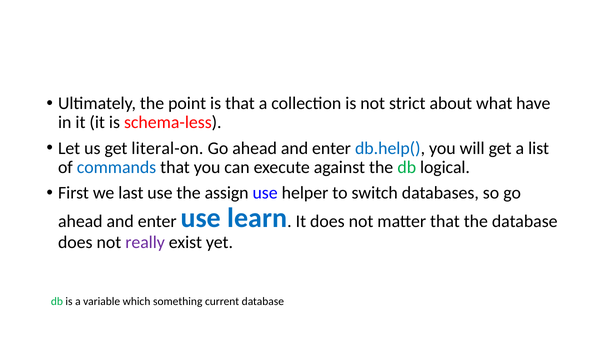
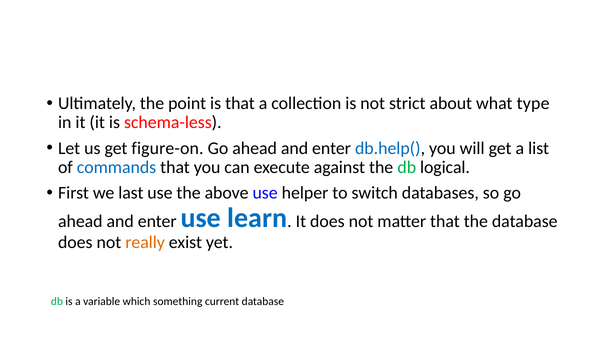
have: have -> type (533, 103)
literal-on: literal-on -> figure-on (167, 148)
assign: assign -> above (227, 193)
really colour: purple -> orange (145, 242)
